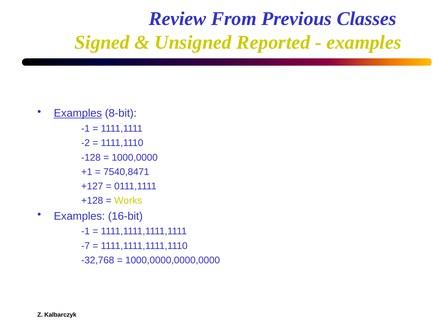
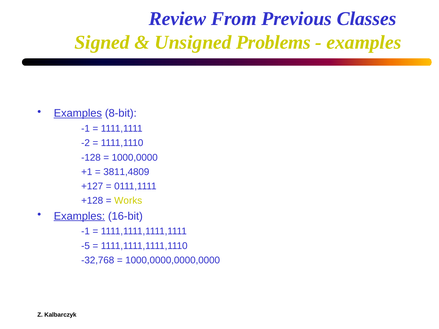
Reported: Reported -> Problems (273, 42)
7540,8471: 7540,8471 -> 3811,4809 (126, 172)
Examples underline: none -> present (79, 216)
-7: -7 -> -5 (86, 246)
